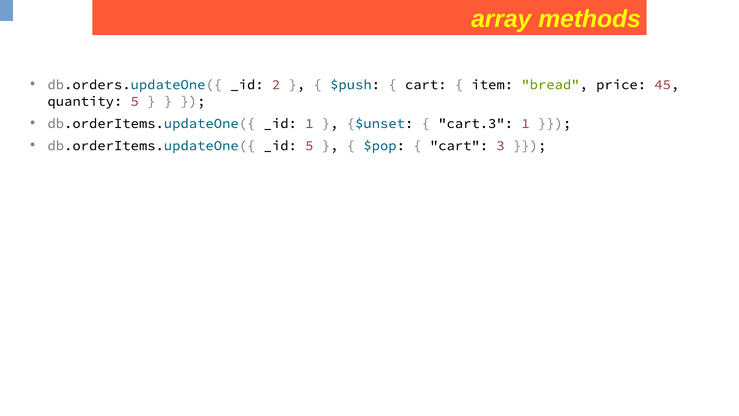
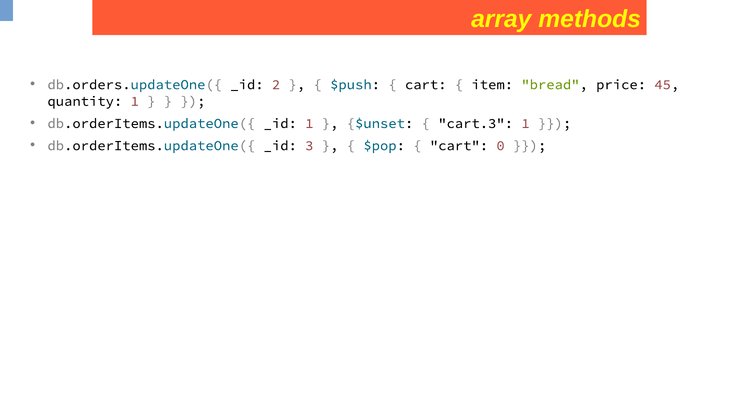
quantity 5: 5 -> 1 (135, 101)
_id 5: 5 -> 3 (309, 145)
3: 3 -> 0 (501, 145)
